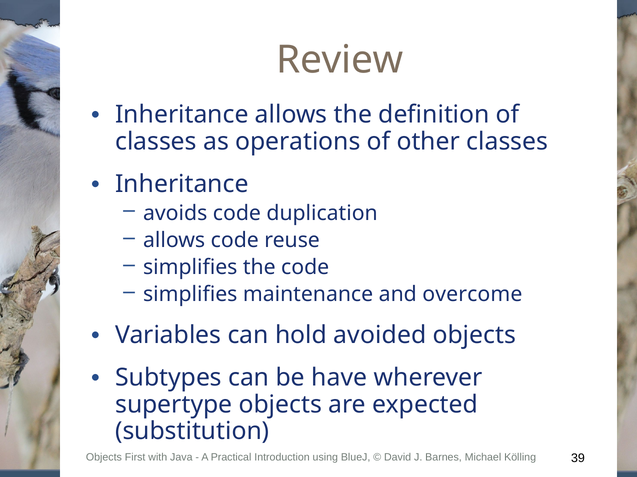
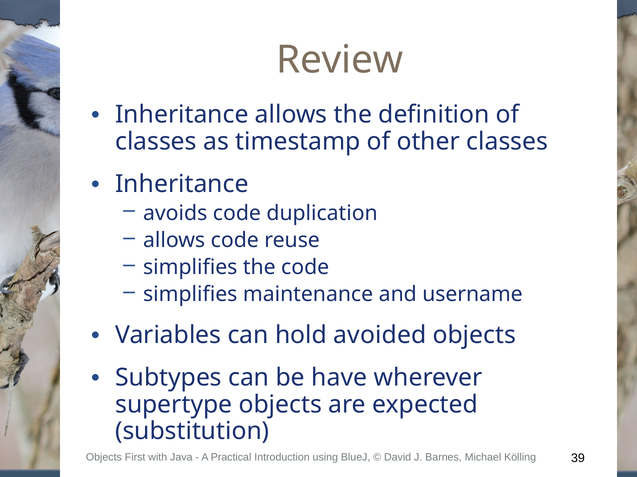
operations: operations -> timestamp (298, 142)
overcome: overcome -> username (472, 295)
